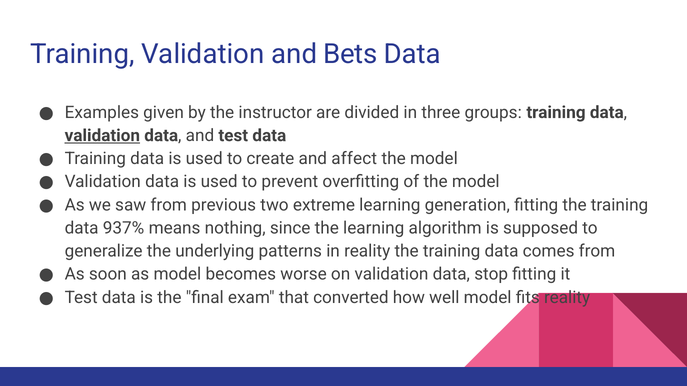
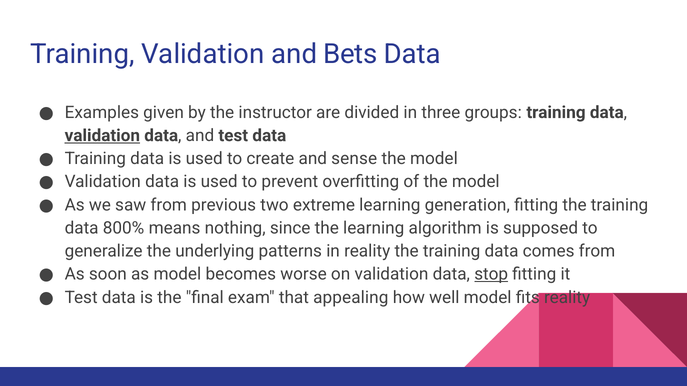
affect: affect -> sense (354, 159)
937%: 937% -> 800% (124, 228)
stop underline: none -> present (491, 275)
converted: converted -> appealing (351, 298)
